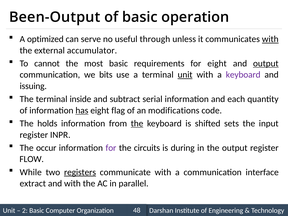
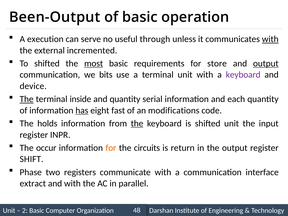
optimized: optimized -> execution (45, 39)
accumulator: accumulator -> incremented (92, 50)
To cannot: cannot -> shifted (47, 63)
most underline: none -> present (94, 63)
for eight: eight -> store (217, 63)
unit underline: present -> none (185, 75)
issuing: issuing -> device (33, 86)
The underline: none -> present (27, 99)
and subtract: subtract -> quantity (125, 99)
flag: flag -> fast (118, 110)
shifted sets: sets -> unit (232, 123)
for colour: purple -> orange (111, 148)
during: during -> return (183, 148)
FLOW: FLOW -> SHIFT (32, 159)
While: While -> Phase (31, 172)
registers underline: present -> none (80, 172)
